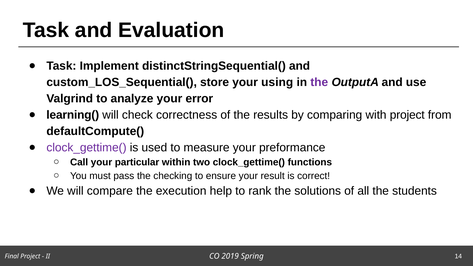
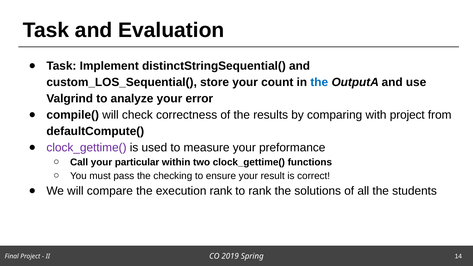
using: using -> count (277, 82)
the colour: purple -> blue (319, 82)
learning(: learning( -> compile( (73, 115)
execution help: help -> rank (221, 191)
